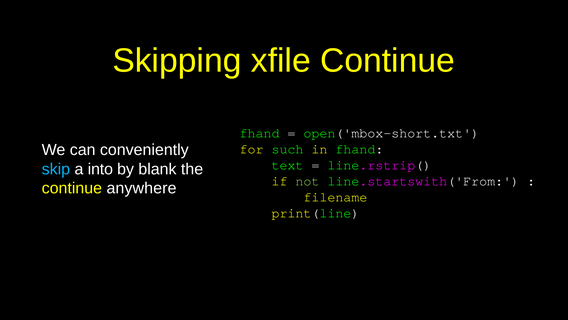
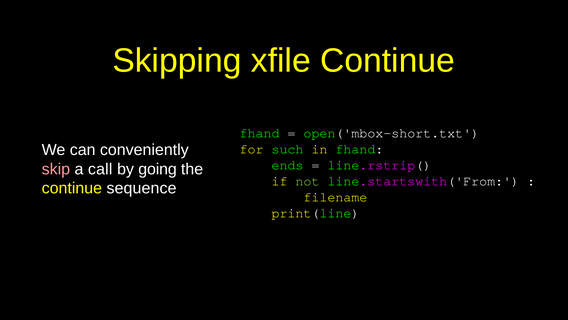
text: text -> ends (287, 165)
skip colour: light blue -> pink (56, 169)
into: into -> call (100, 169)
blank: blank -> going (158, 169)
anywhere: anywhere -> sequence (141, 188)
